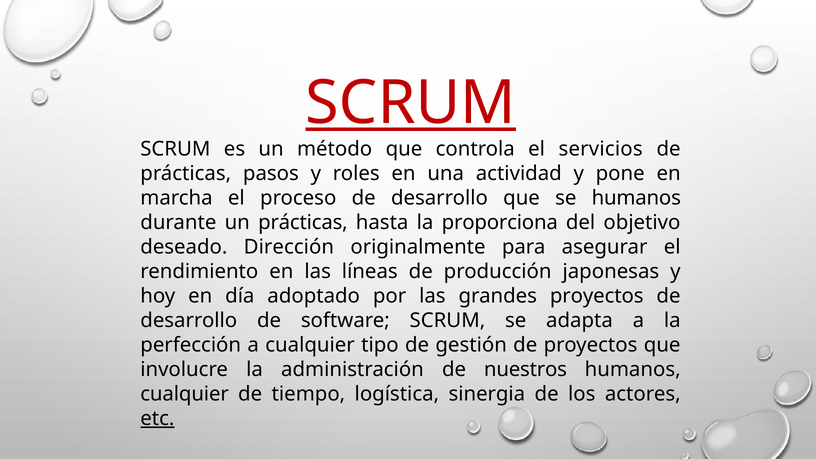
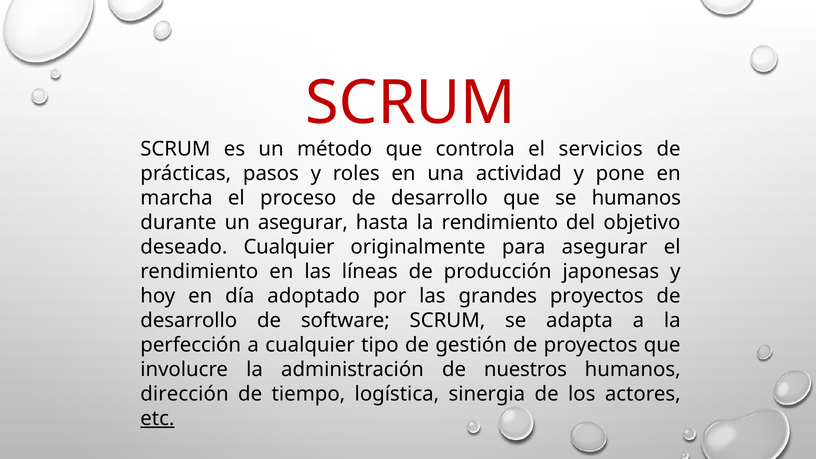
SCRUM underline: present -> none (411, 103)
un prácticas: prácticas -> asegurar (303, 223)
la proporciona: proporciona -> rendimiento (500, 223)
deseado Dirección: Dirección -> Cualquier (289, 247)
cualquier: cualquier -> dirección (184, 394)
